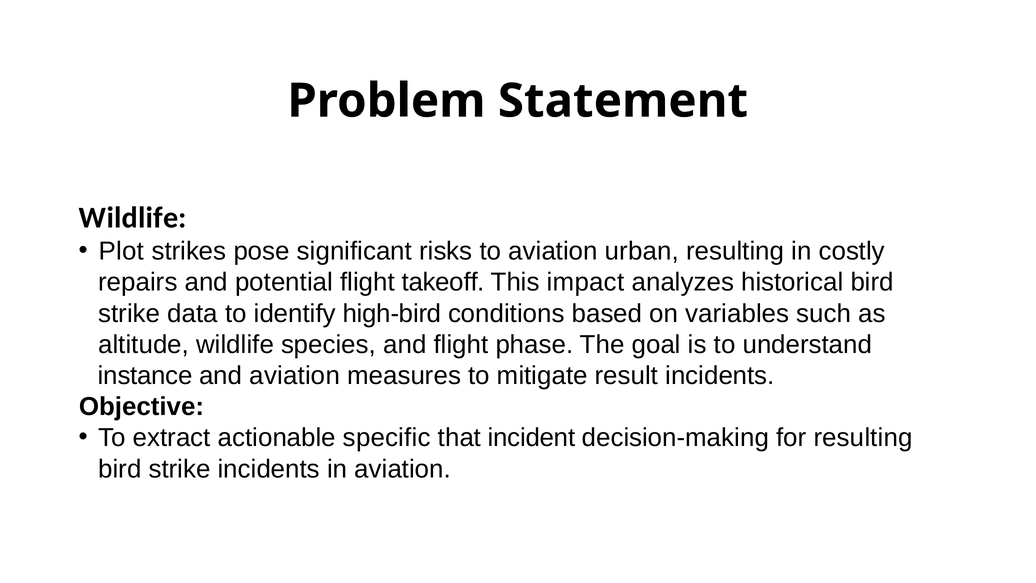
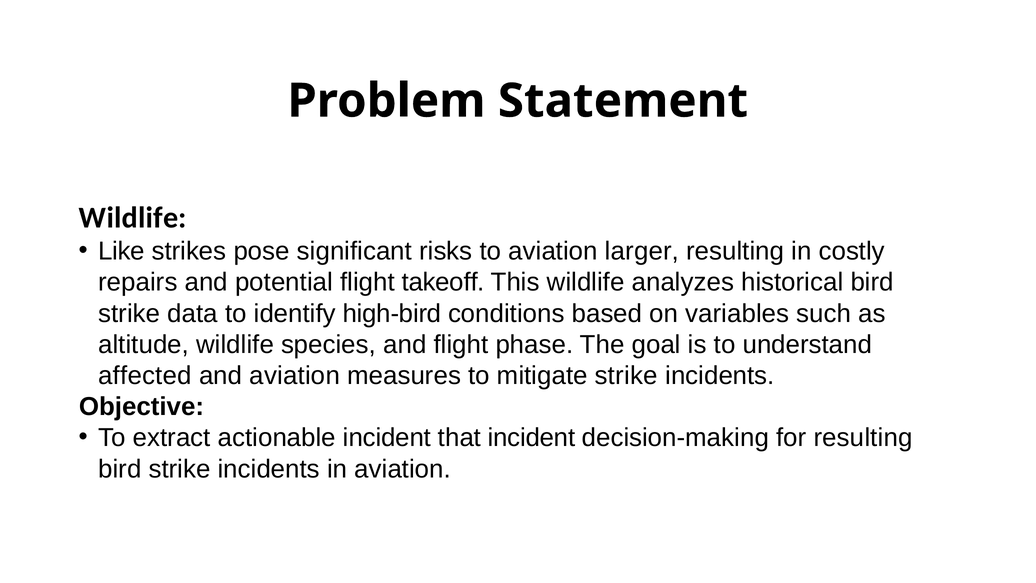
Plot: Plot -> Like (122, 251)
urban: urban -> larger (642, 251)
This impact: impact -> wildlife (586, 282)
instance: instance -> affected (145, 376)
mitigate result: result -> strike (626, 376)
actionable specific: specific -> incident (387, 438)
